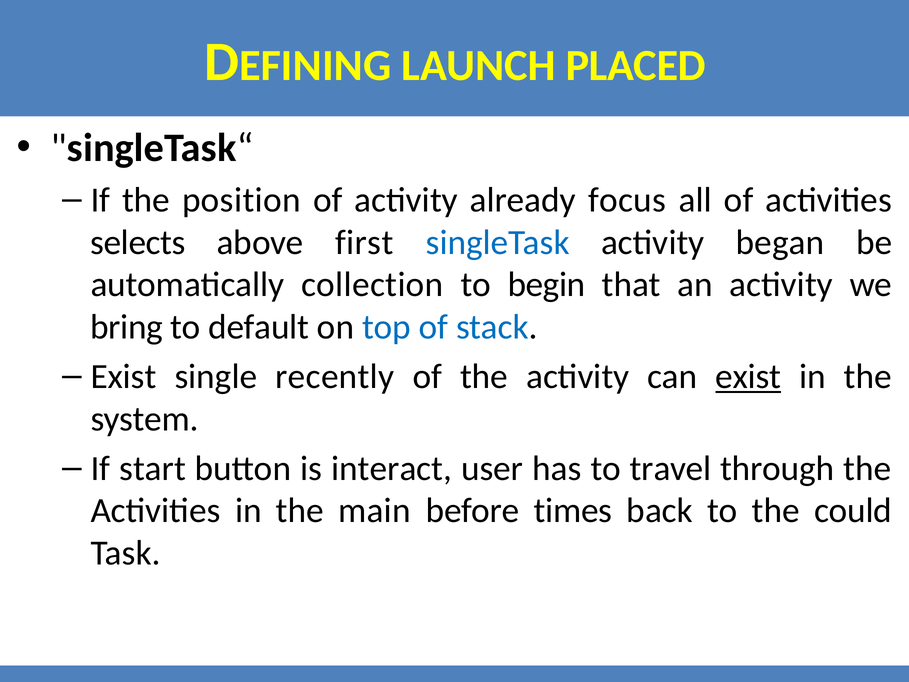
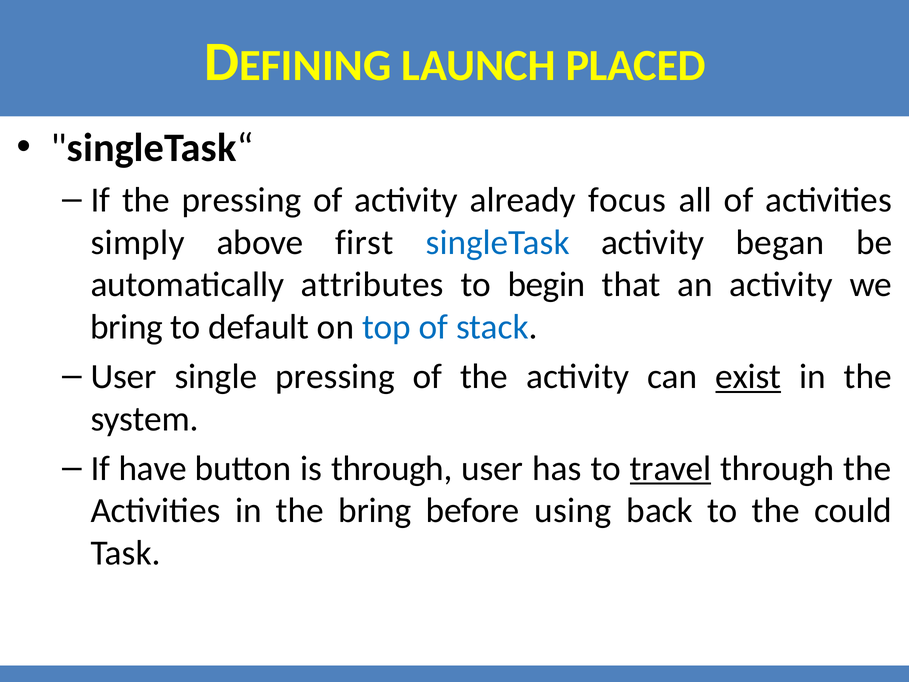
the position: position -> pressing (242, 200)
selects: selects -> simply (138, 242)
collection: collection -> attributes (372, 285)
Exist: Exist -> User (124, 376)
single recently: recently -> pressing (335, 376)
start: start -> have (153, 468)
is interact: interact -> through (392, 468)
travel underline: none -> present (671, 468)
the main: main -> bring (375, 511)
times: times -> using (573, 511)
